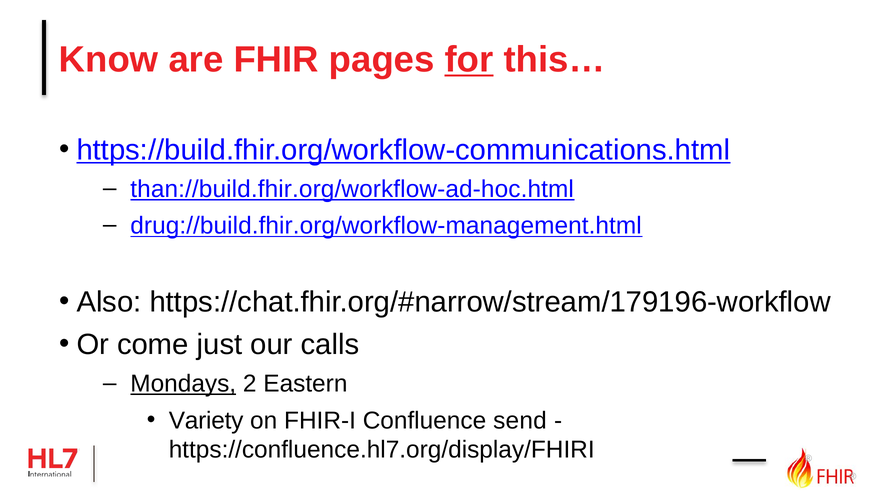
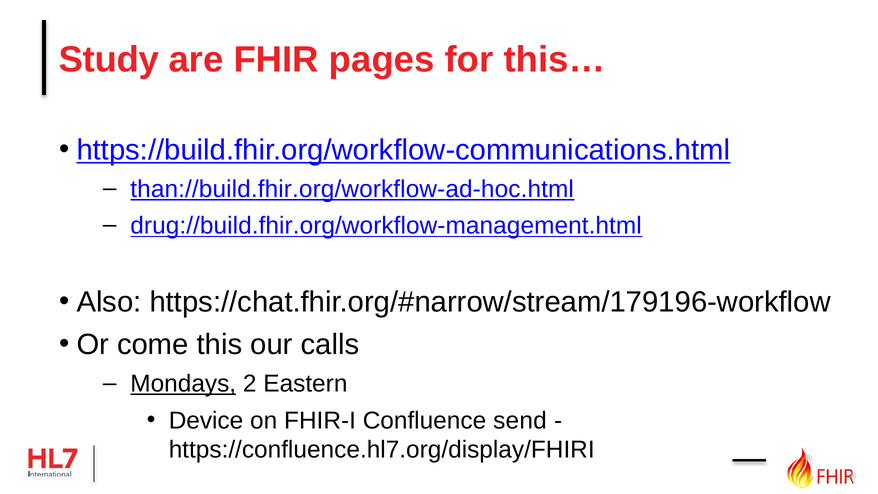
Know: Know -> Study (109, 60)
for underline: present -> none (469, 60)
just: just -> this (220, 345)
Variety: Variety -> Device (206, 420)
